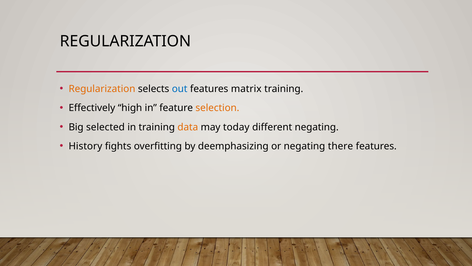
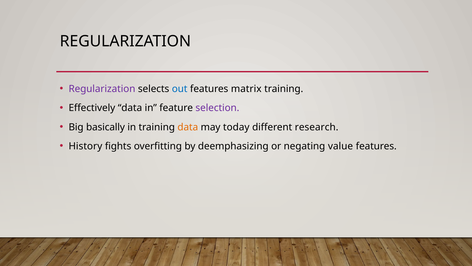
Regularization colour: orange -> purple (102, 89)
Effectively high: high -> data (130, 108)
selection colour: orange -> purple (217, 108)
selected: selected -> basically (106, 127)
different negating: negating -> research (317, 127)
there: there -> value (340, 146)
